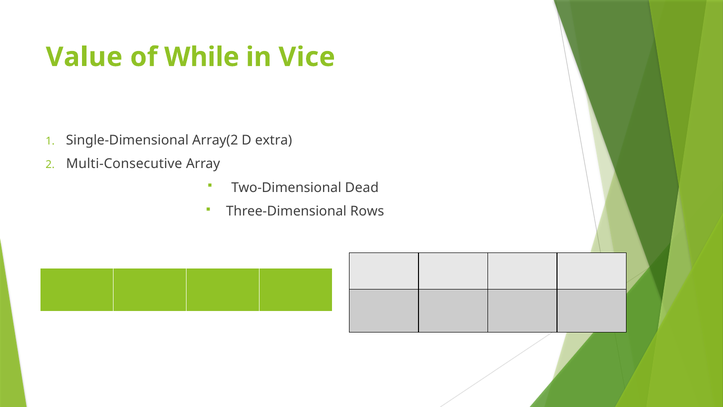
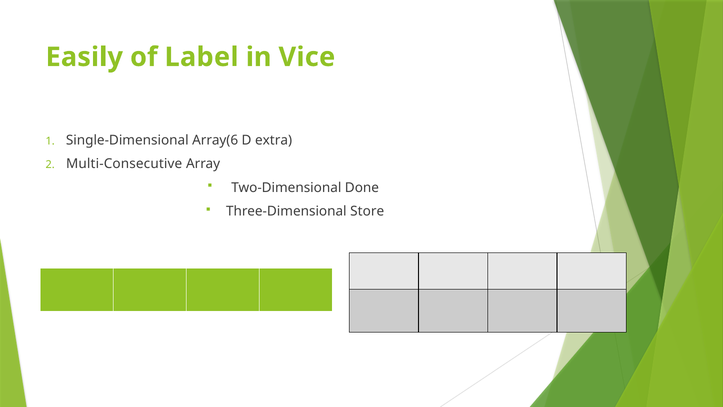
Value: Value -> Easily (84, 57)
While: While -> Label (202, 57)
Array(2: Array(2 -> Array(6 (215, 140)
Dead: Dead -> Done (362, 188)
Rows: Rows -> Store (367, 211)
